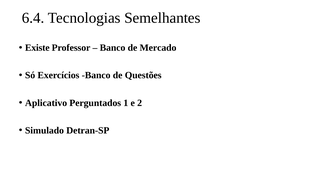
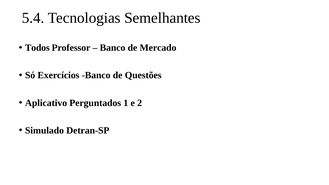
6.4: 6.4 -> 5.4 (33, 18)
Existe: Existe -> Todos (37, 48)
